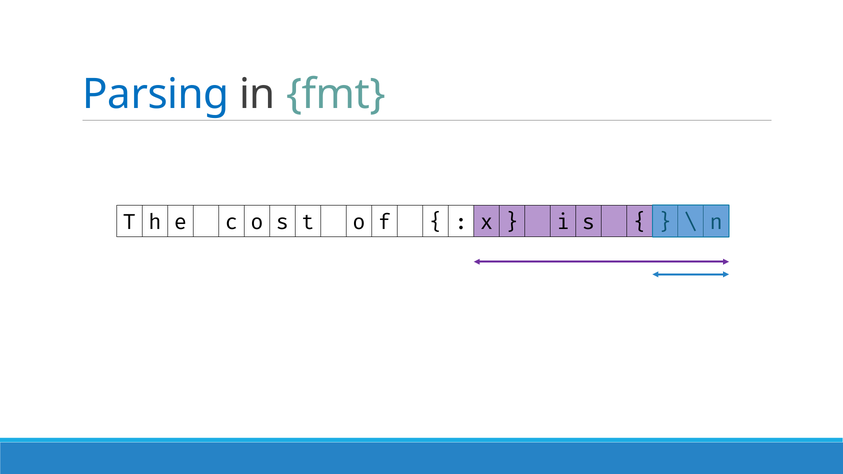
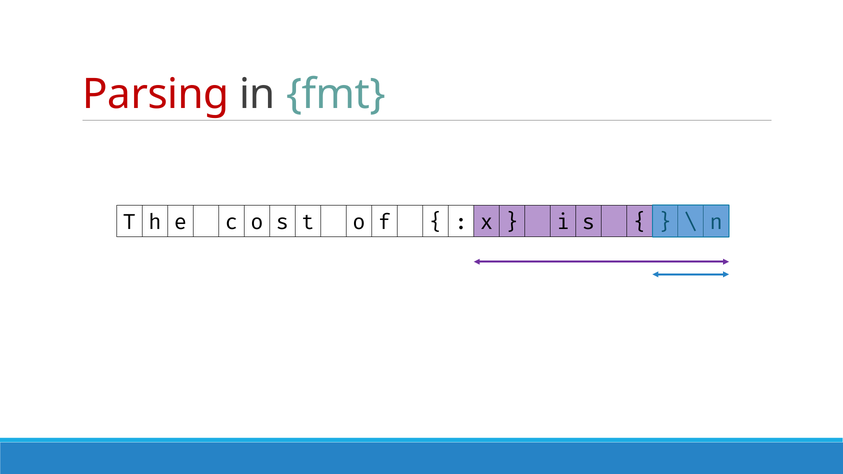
Parsing colour: blue -> red (156, 94)
